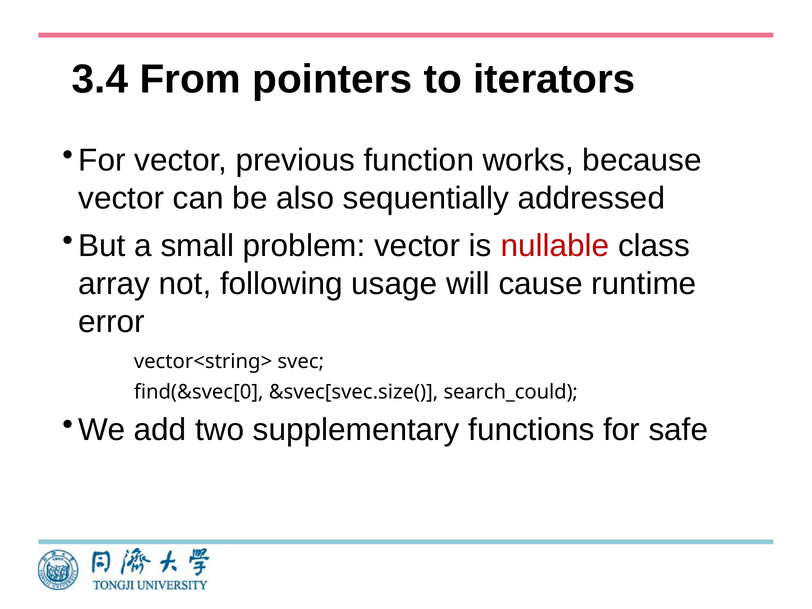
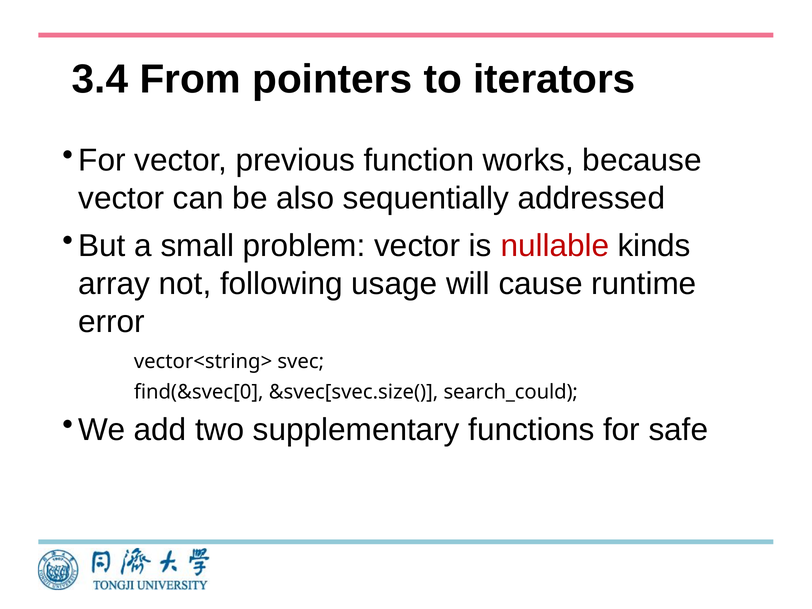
class: class -> kinds (654, 246)
